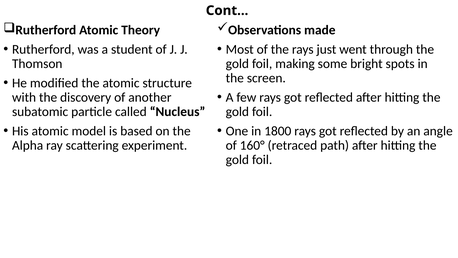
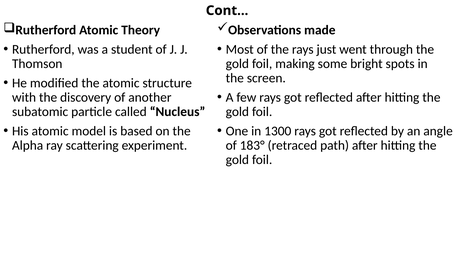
1800: 1800 -> 1300 (278, 131)
160°: 160° -> 183° (252, 145)
